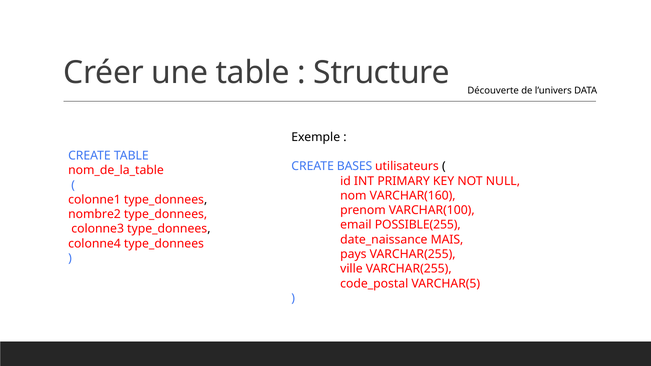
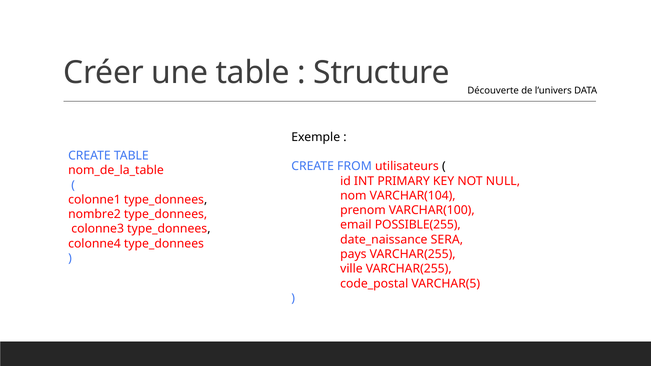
BASES: BASES -> FROM (354, 166)
VARCHAR(160: VARCHAR(160 -> VARCHAR(104 (413, 196)
MAIS: MAIS -> SERA (447, 240)
